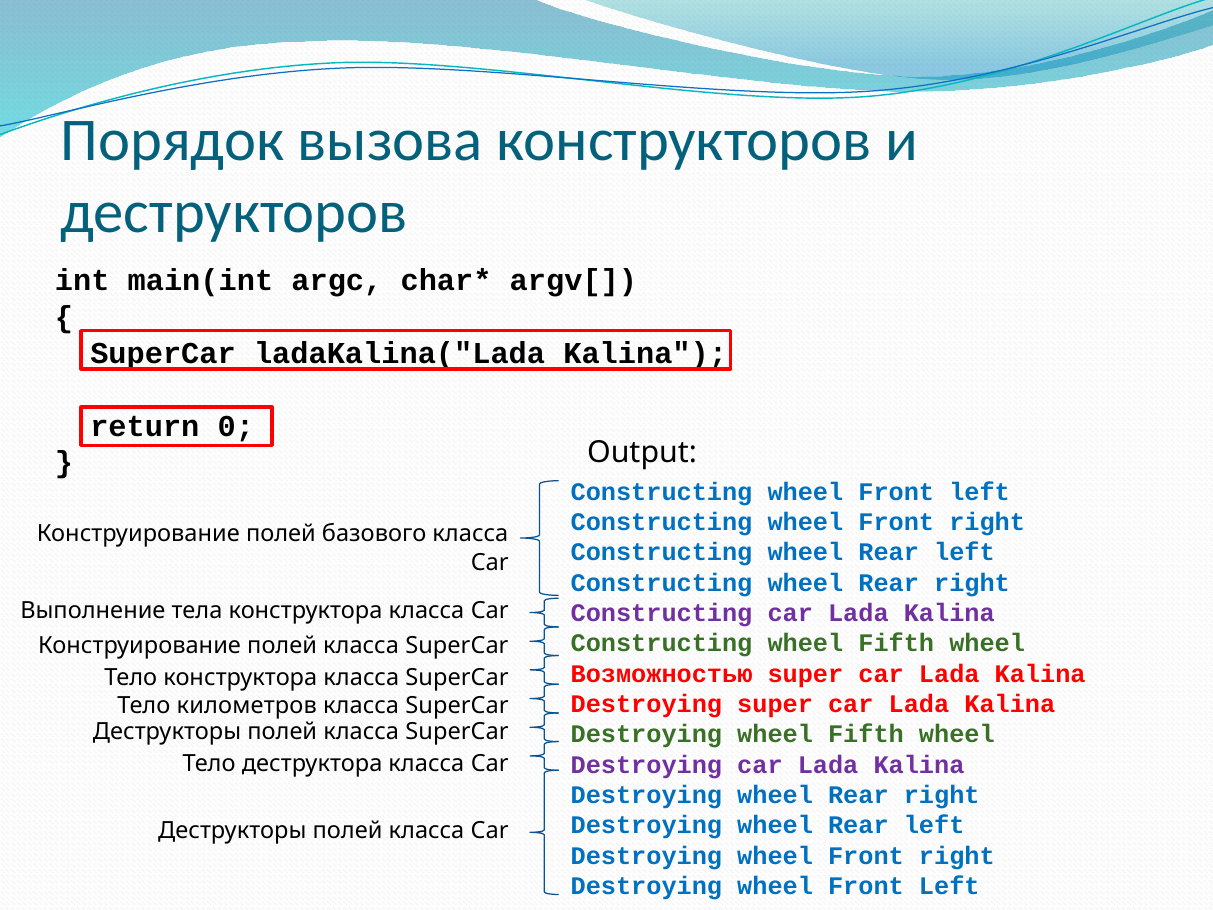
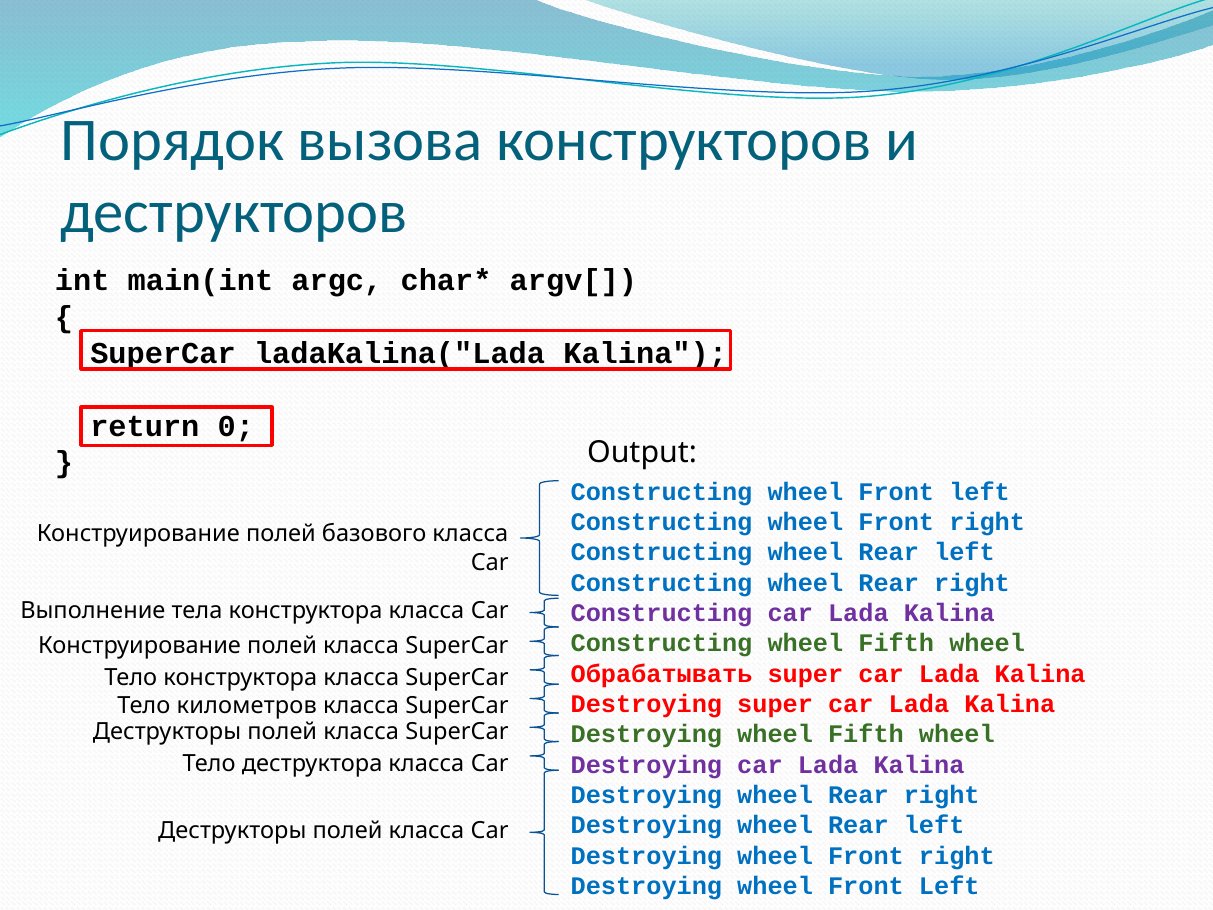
Возможностью: Возможностью -> Обрабатывать (662, 674)
